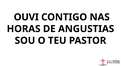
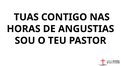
OUVI: OUVI -> TUAS (26, 17)
